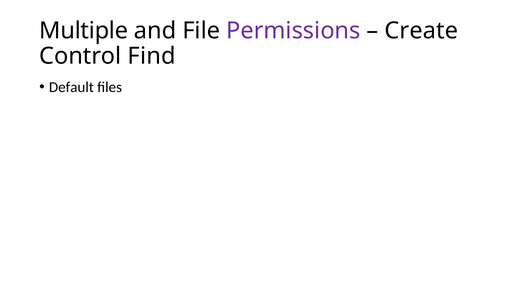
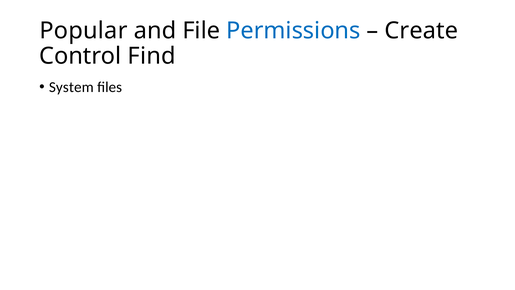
Multiple: Multiple -> Popular (83, 31)
Permissions colour: purple -> blue (293, 31)
Default: Default -> System (71, 87)
